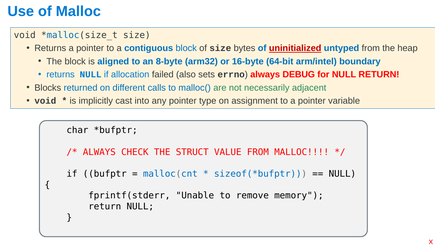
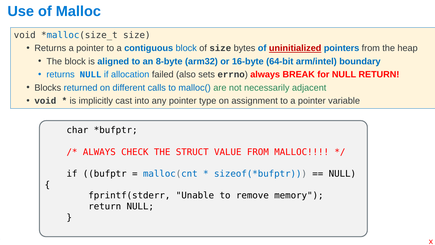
untyped: untyped -> pointers (342, 48)
DEBUG: DEBUG -> BREAK (299, 75)
